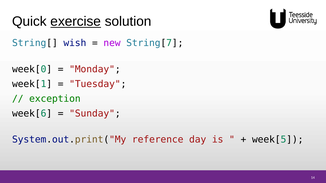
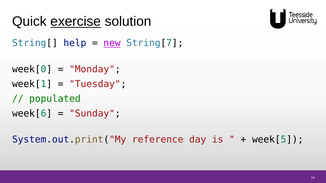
wish: wish -> help (75, 43)
new underline: none -> present (112, 43)
exception: exception -> populated (55, 99)
